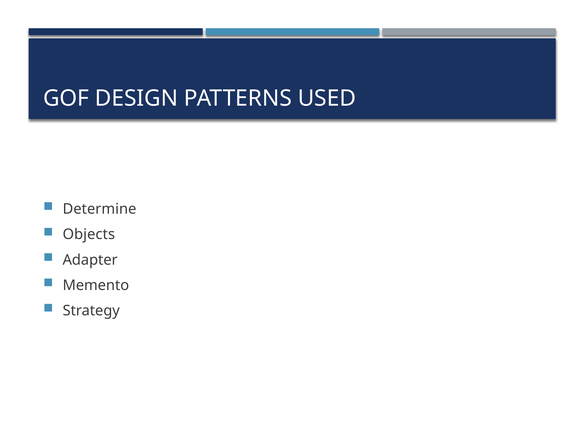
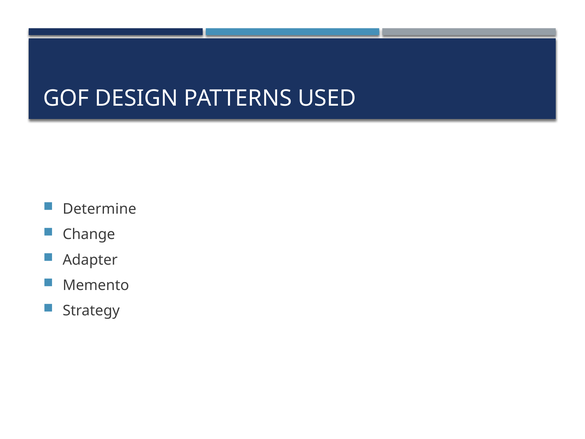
Objects: Objects -> Change (89, 234)
